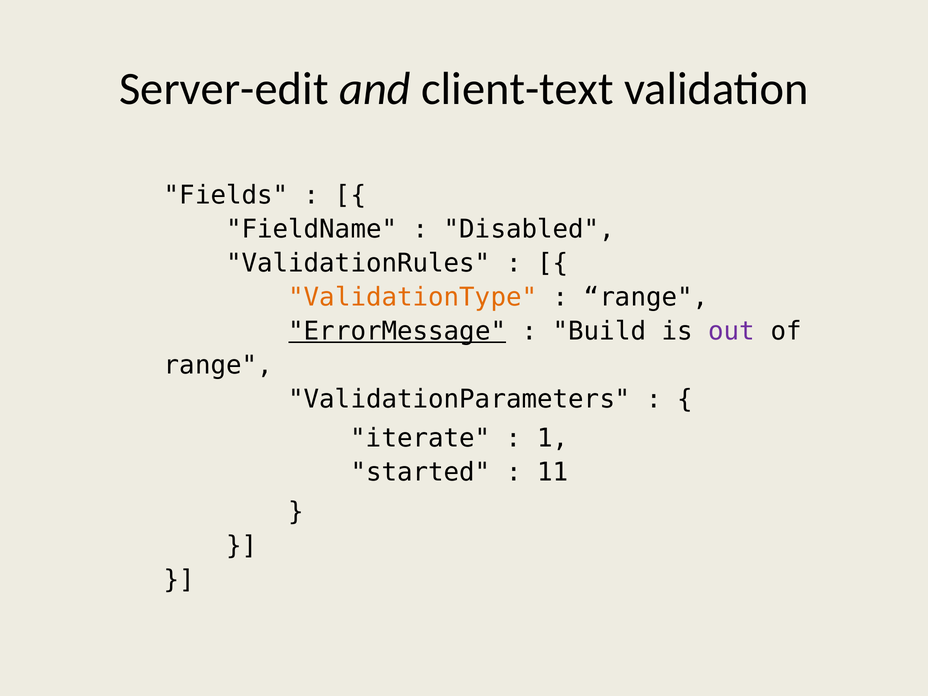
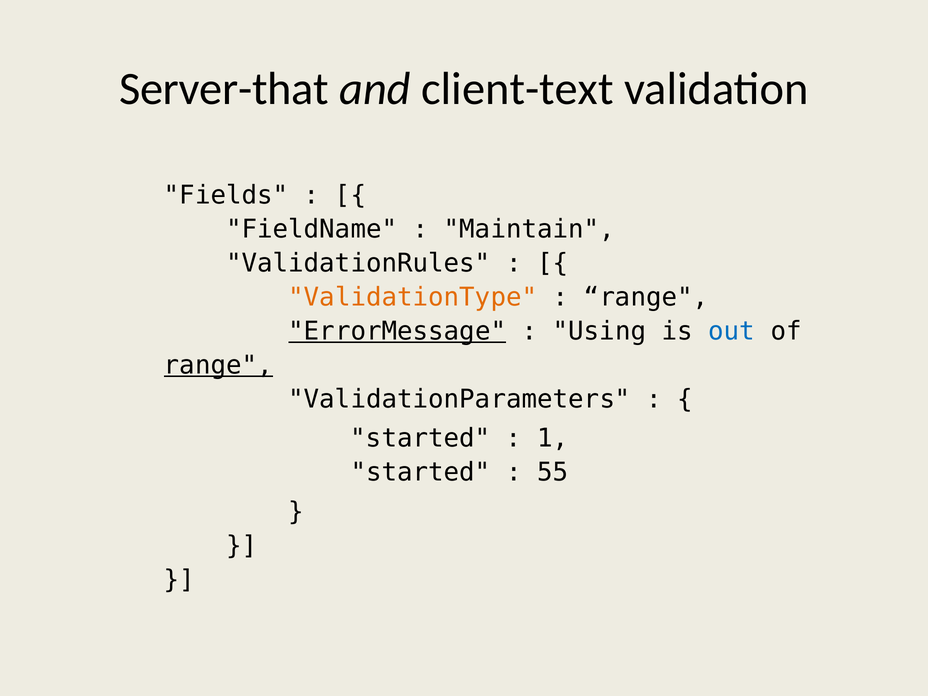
Server-edit: Server-edit -> Server-that (224, 89)
Disabled: Disabled -> Maintain (529, 229)
Build: Build -> Using (599, 331)
out colour: purple -> blue (732, 331)
range underline: none -> present (218, 365)
iterate: iterate -> started (420, 438)
11: 11 -> 55 (553, 472)
